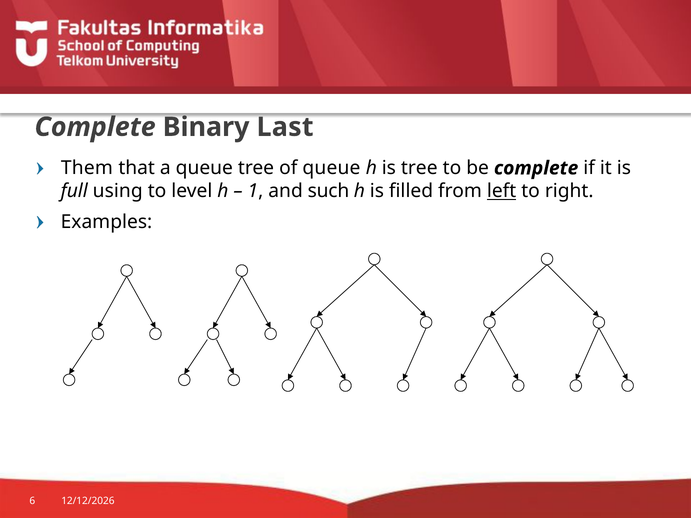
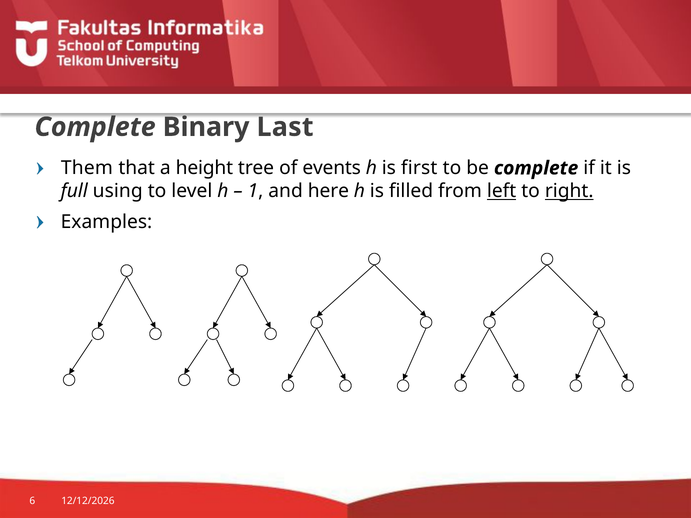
a queue: queue -> height (204, 168)
of queue: queue -> events (332, 168)
is tree: tree -> first (419, 168)
such: such -> here (328, 191)
right underline: none -> present (569, 191)
